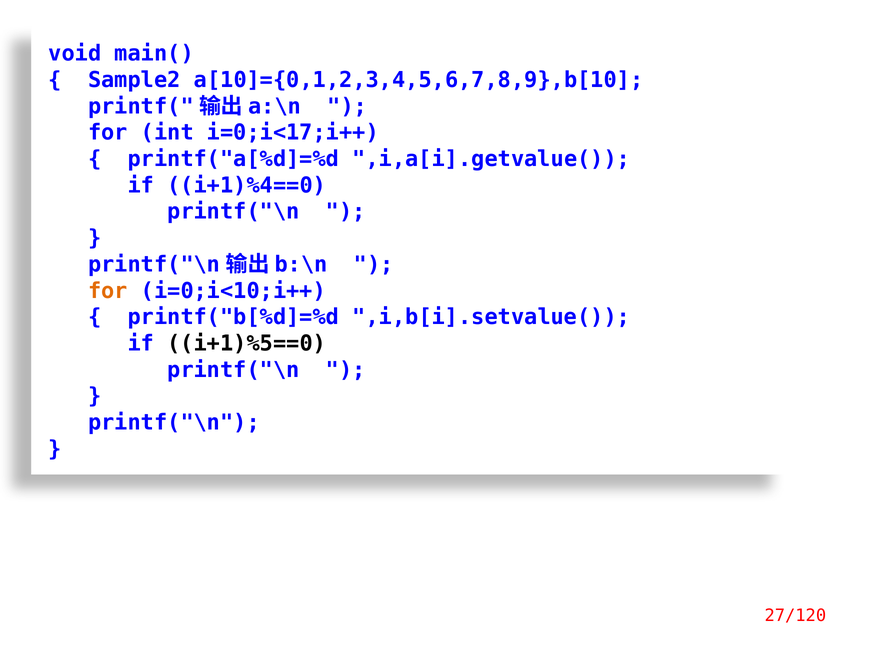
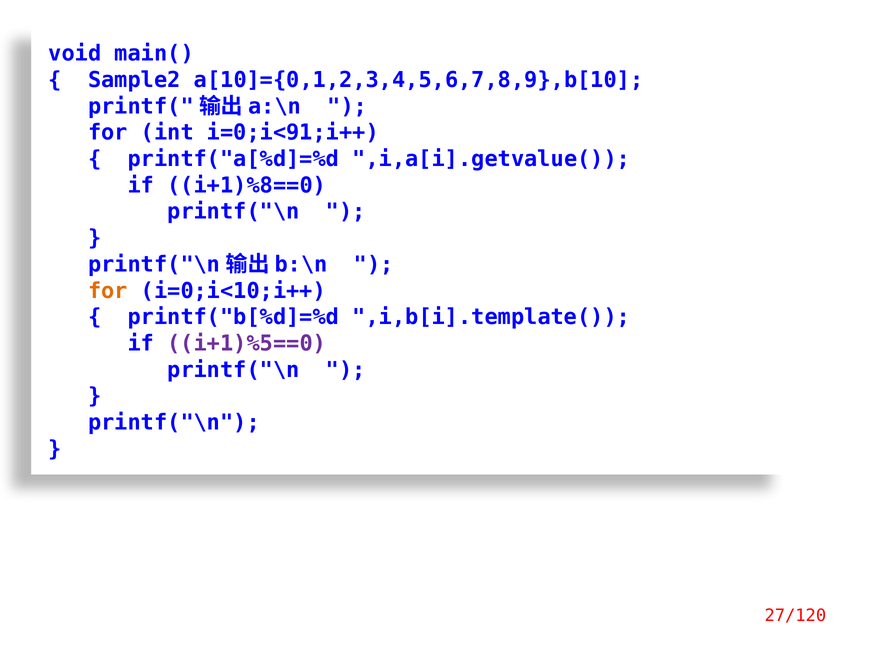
i=0;i<17;i++: i=0;i<17;i++ -> i=0;i<91;i++ (293, 133)
i+1)%4==0: i+1)%4==0 -> i+1)%8==0 (247, 185)
,i,b[i].setvalue(: ,i,b[i].setvalue( -> ,i,b[i].template( (491, 317)
i+1)%5==0 colour: black -> purple (247, 344)
